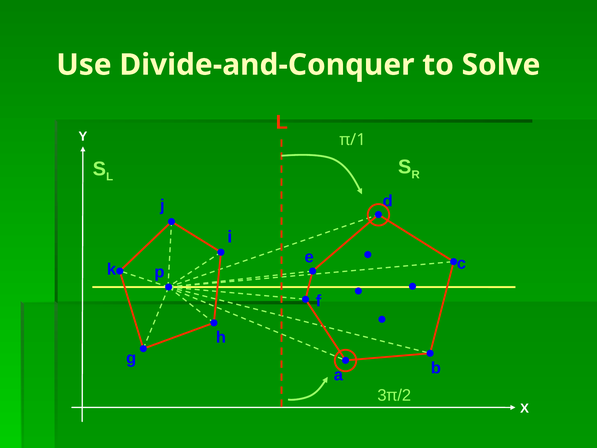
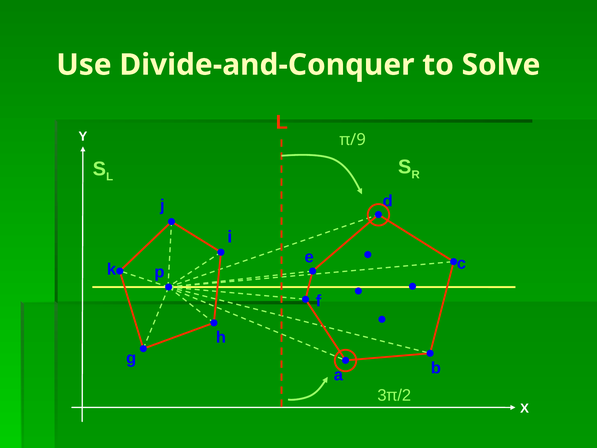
π/1: π/1 -> π/9 (353, 140)
